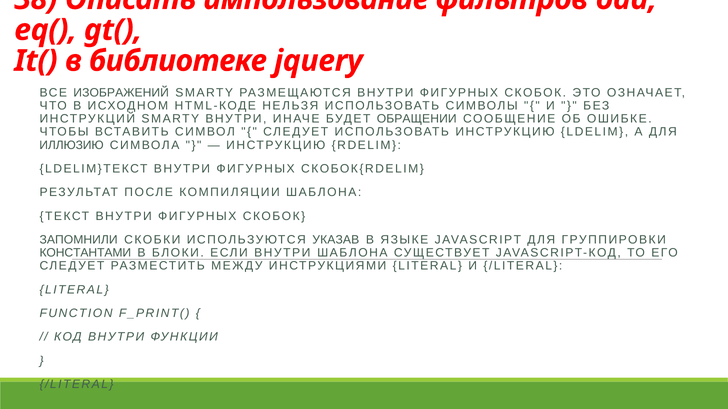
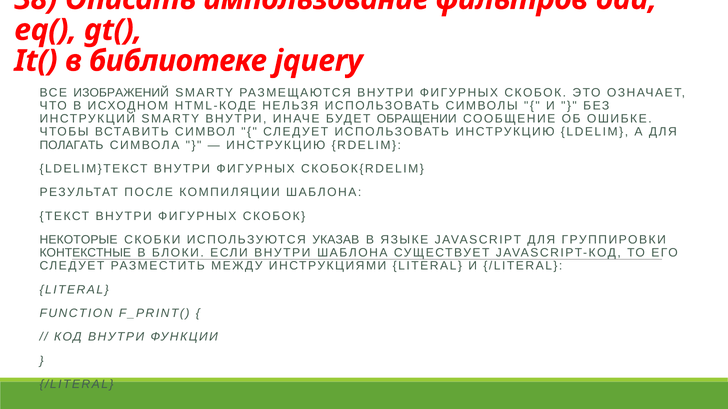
ИЛЛЮЗИЮ: ИЛЛЮЗИЮ -> ПОЛАГАТЬ (71, 145)
ЗАПОМНИЛИ: ЗАПОМНИЛИ -> НЕКОТОРЫЕ (79, 240)
КОНСТАНТАМИ: КОНСТАНТАМИ -> КОНТЕКСТНЫЕ (85, 253)
